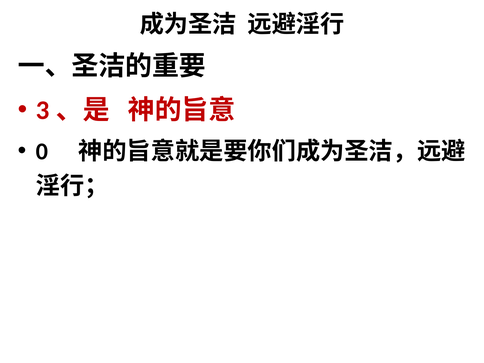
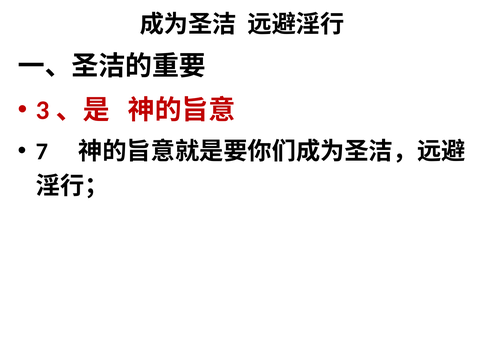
0: 0 -> 7 (42, 151)
